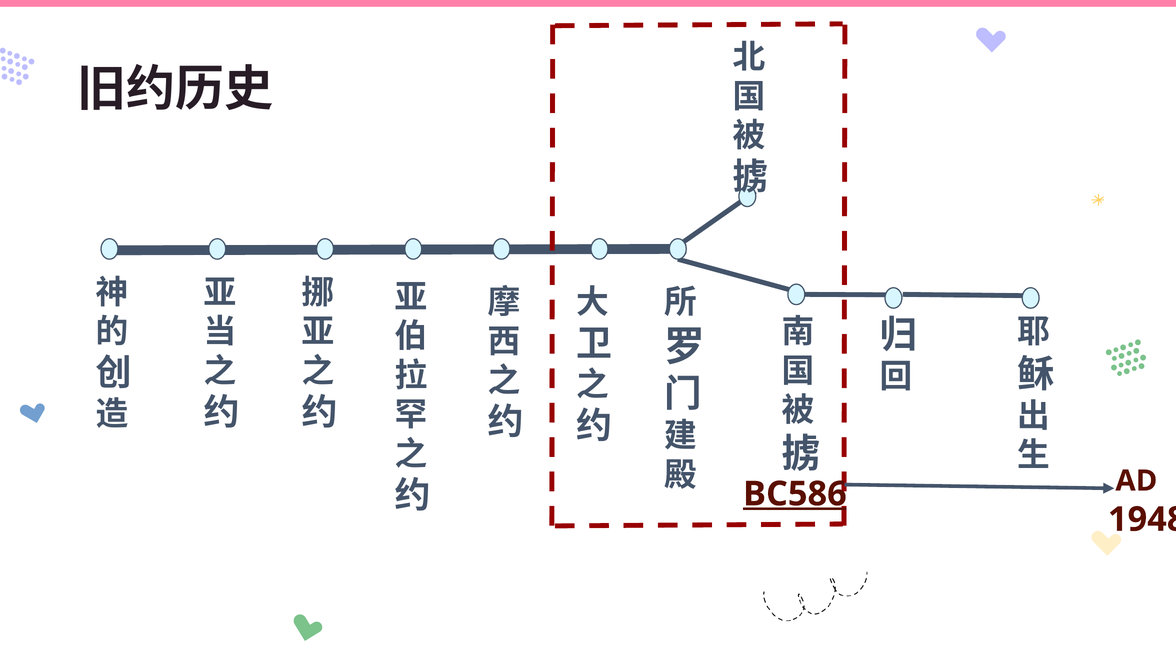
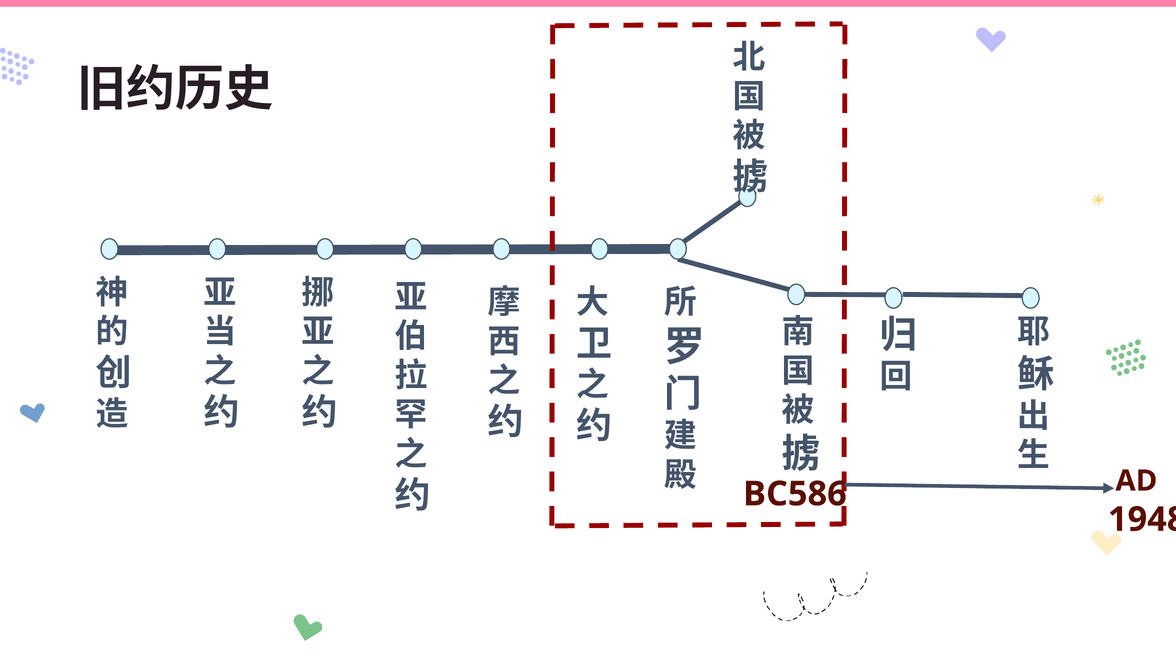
BC586 underline: present -> none (795, 494)
